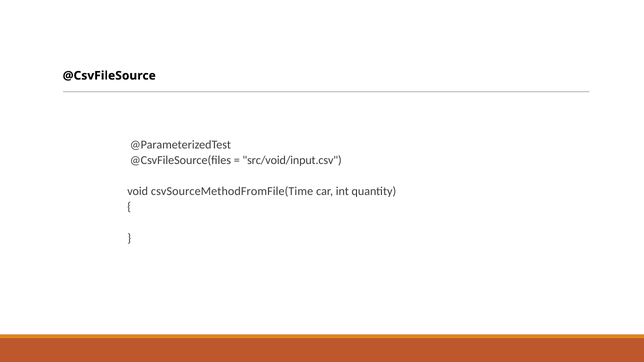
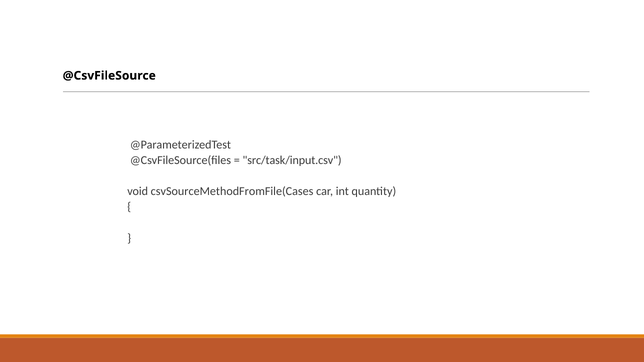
src/void/input.csv: src/void/input.csv -> src/task/input.csv (292, 160)
csvSourceMethodFromFile(Time: csvSourceMethodFromFile(Time -> csvSourceMethodFromFile(Cases (232, 192)
